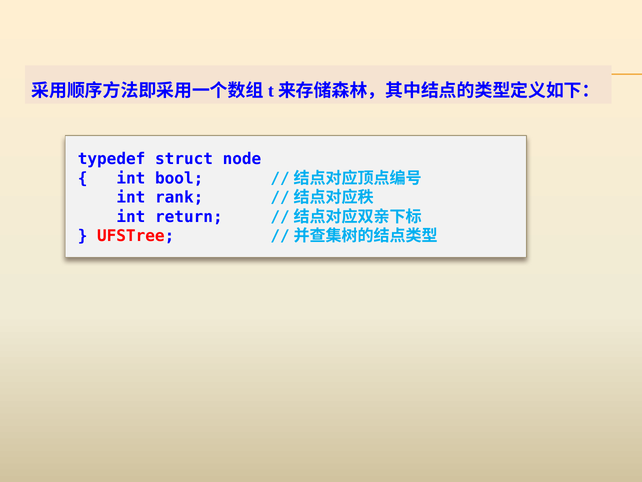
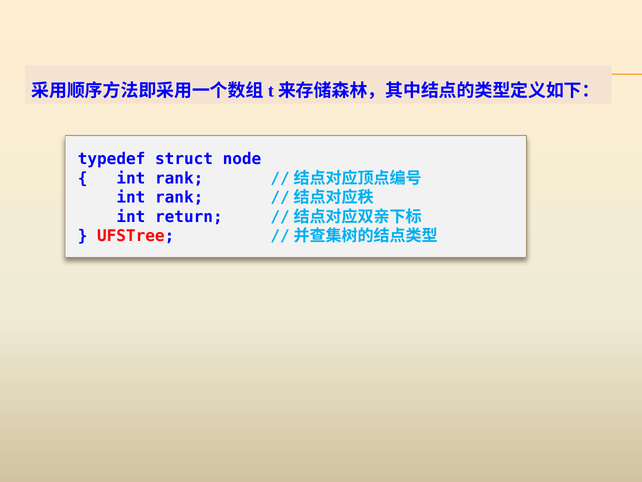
bool: bool -> rank (179, 178)
